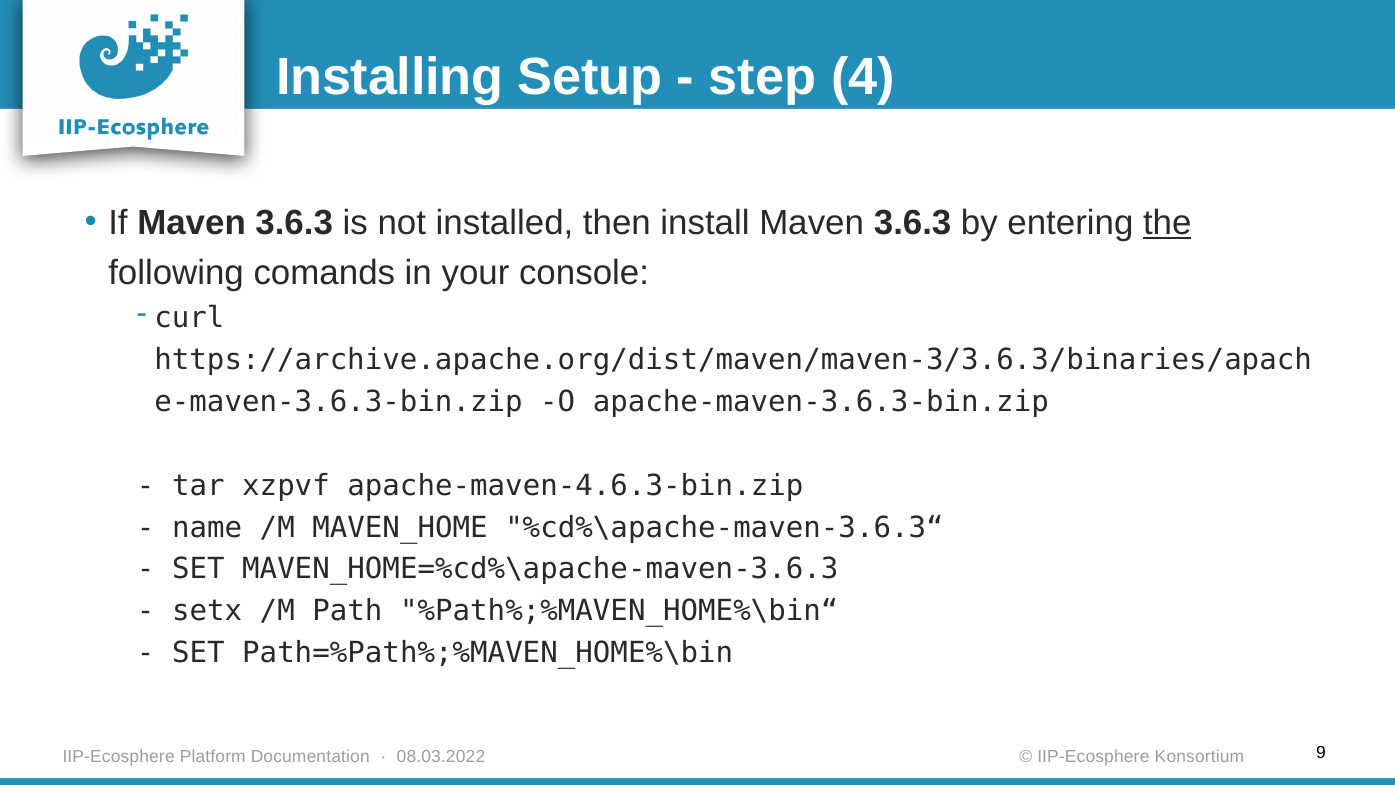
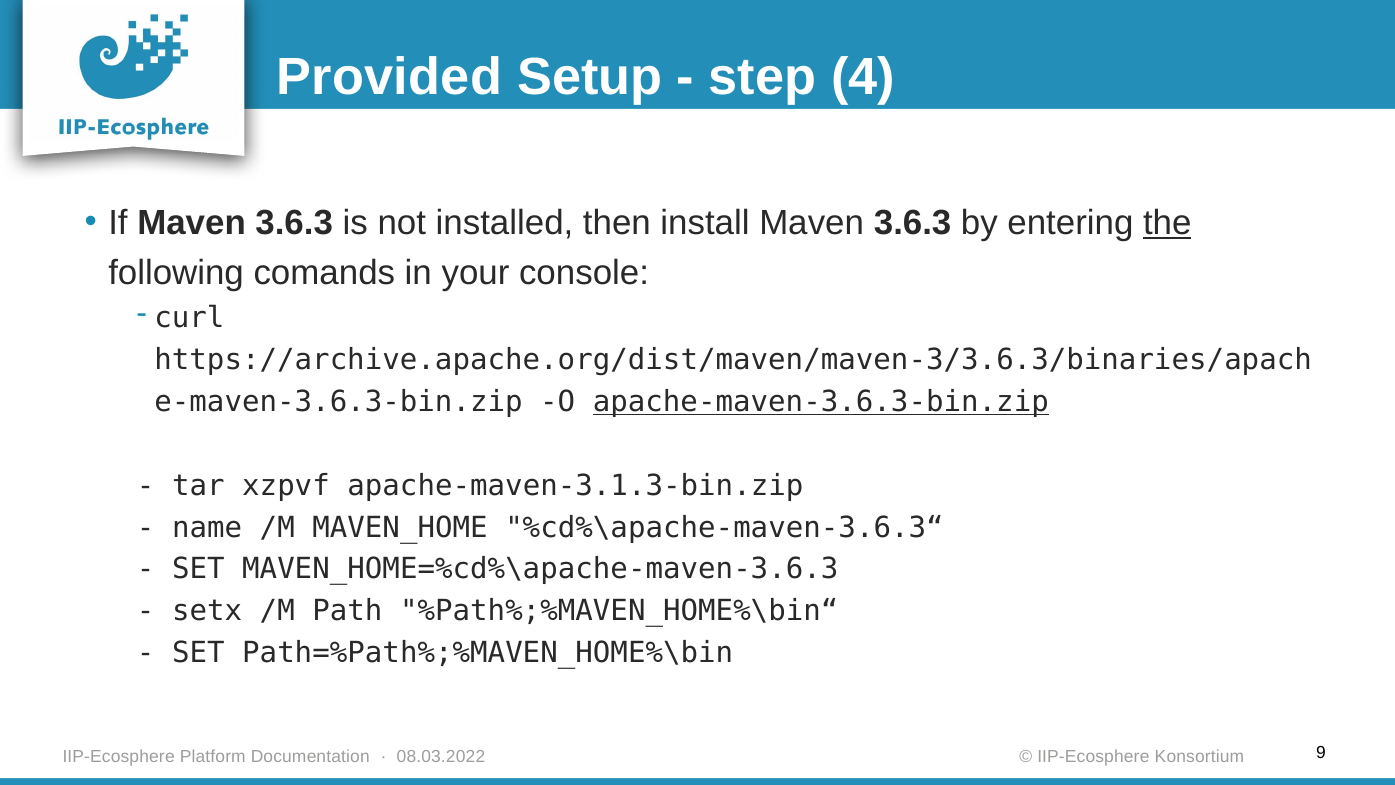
Installing: Installing -> Provided (389, 77)
apache-maven-3.6.3-bin.zip underline: none -> present (821, 402)
apache-maven-4.6.3-bin.zip: apache-maven-4.6.3-bin.zip -> apache-maven-3.1.3-bin.zip (575, 485)
